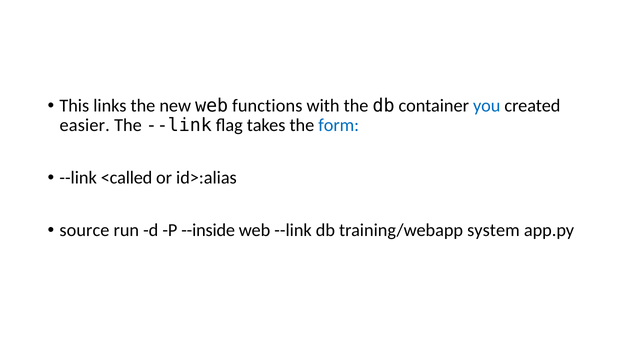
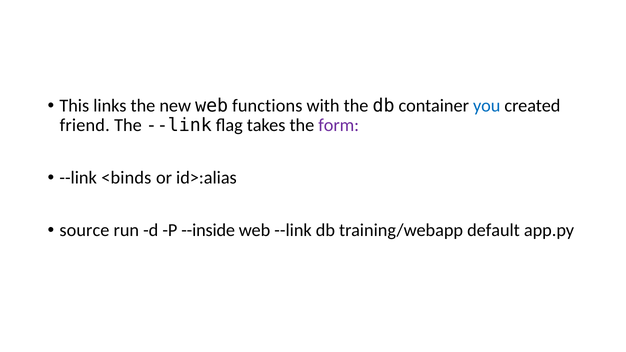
easier: easier -> friend (85, 125)
form colour: blue -> purple (339, 125)
<called: <called -> <binds (126, 178)
system: system -> default (493, 230)
